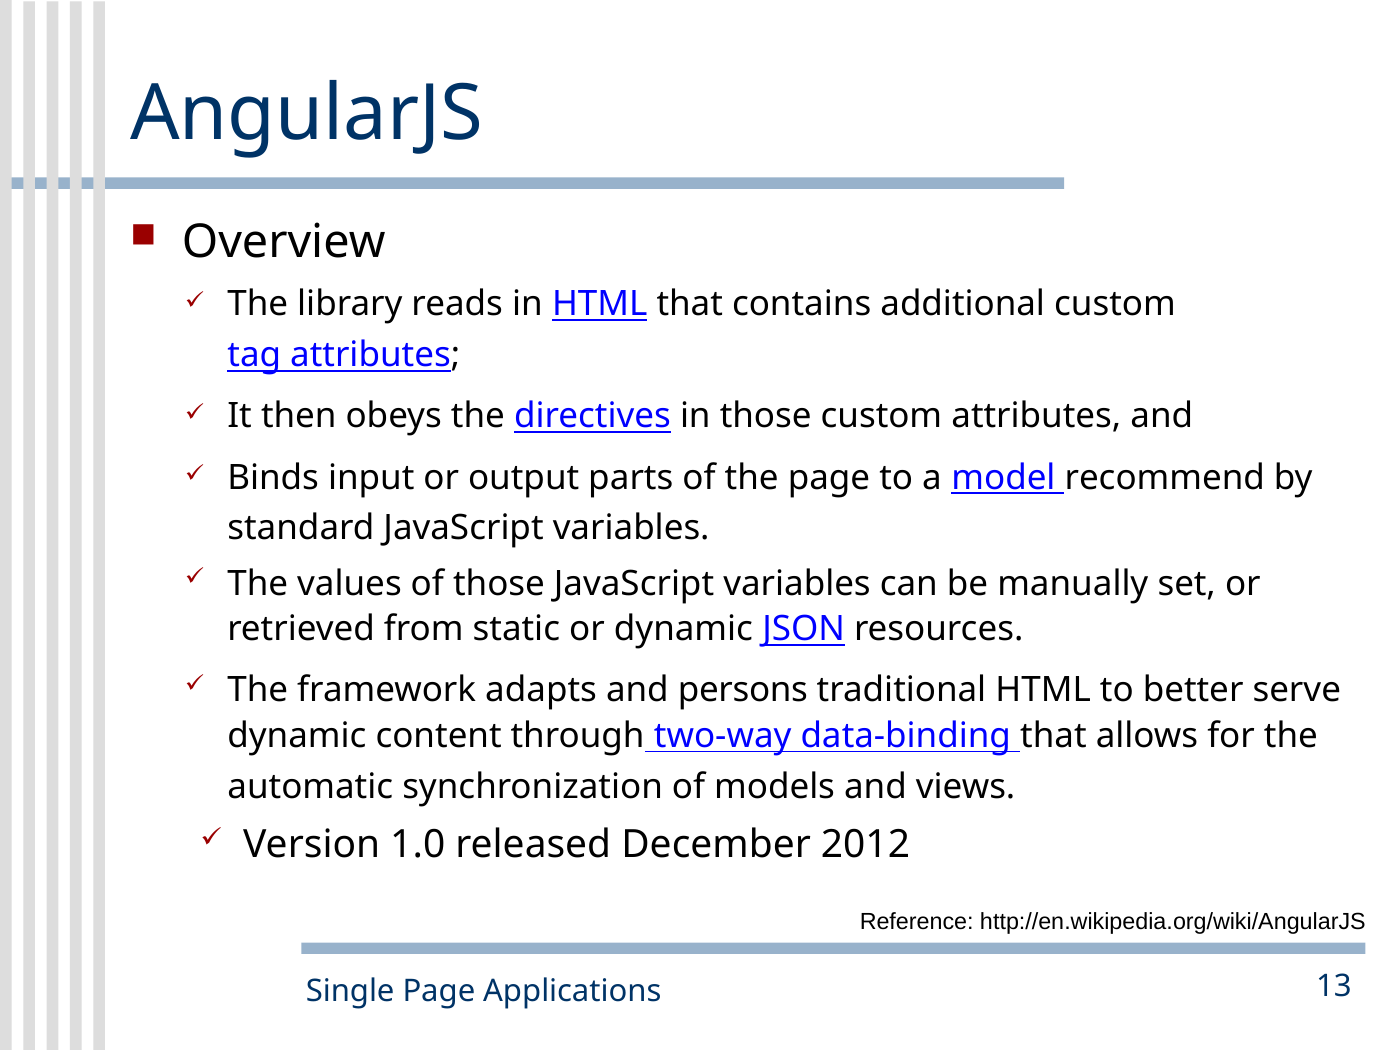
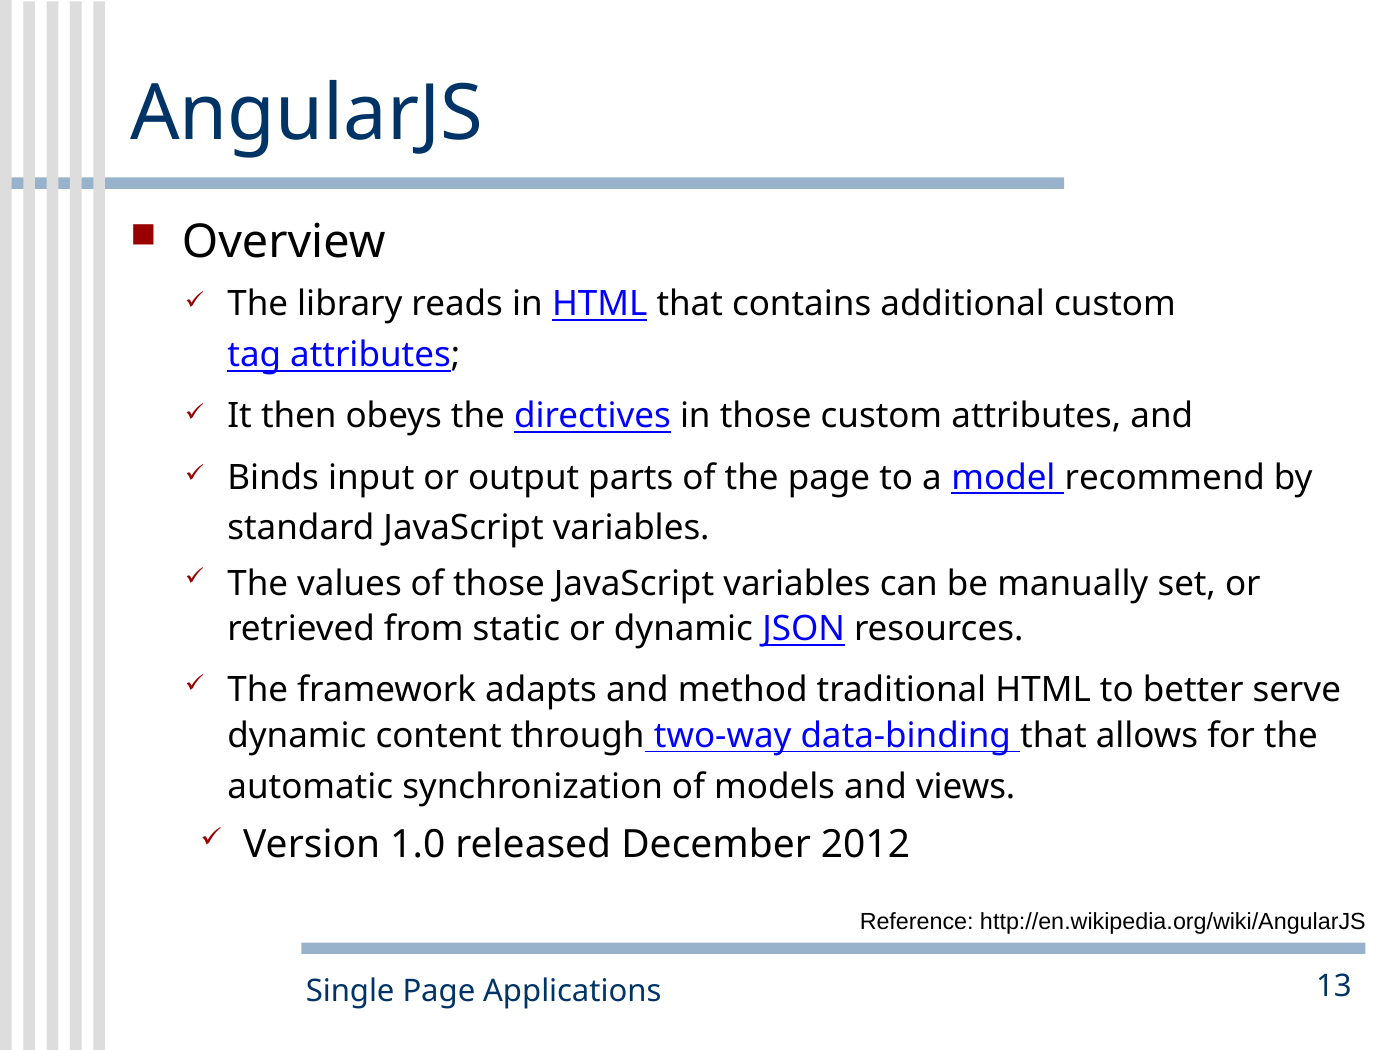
persons: persons -> method (743, 690)
